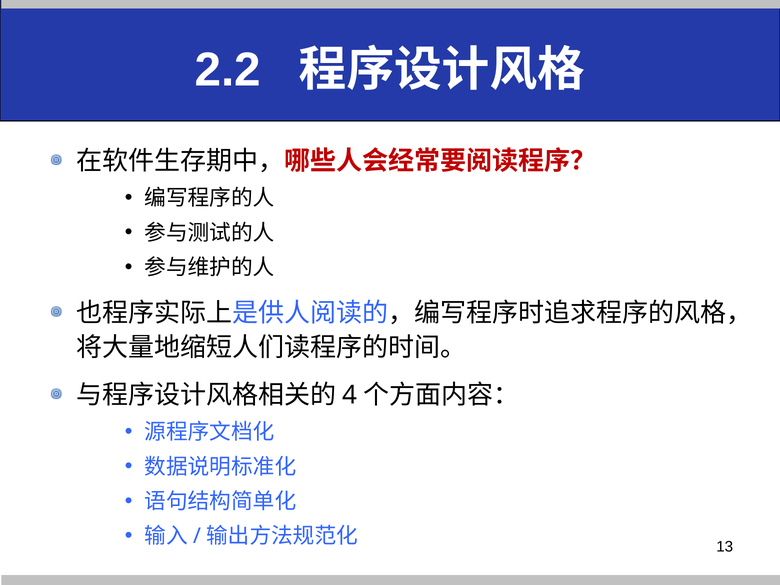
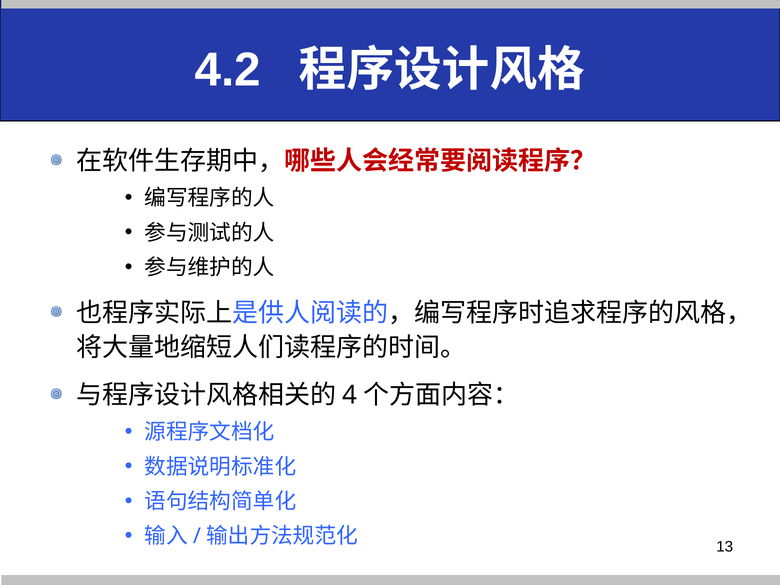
2.2: 2.2 -> 4.2 (228, 70)
